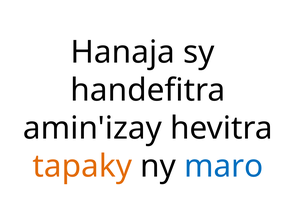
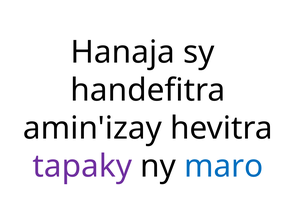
tapaky colour: orange -> purple (82, 166)
